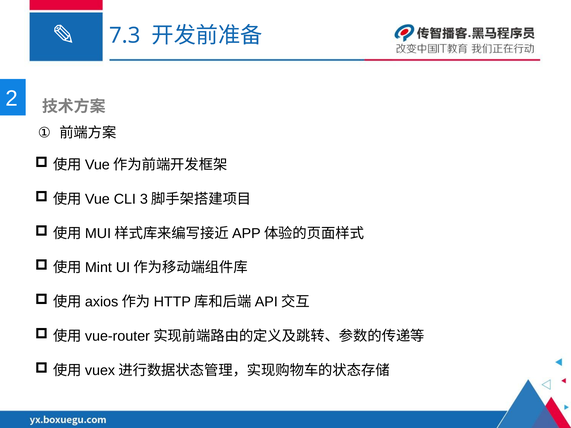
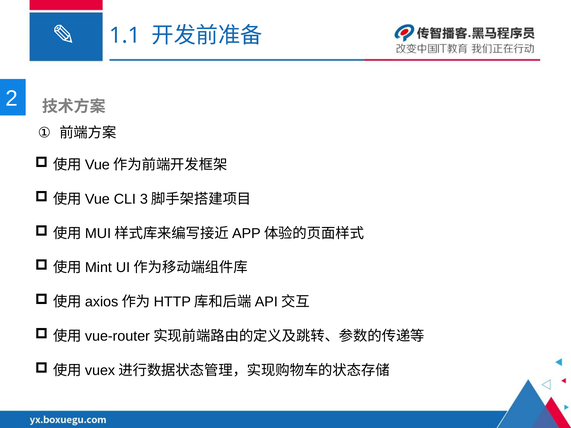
7.3: 7.3 -> 1.1 (125, 35)
